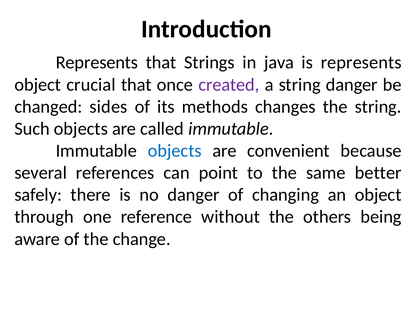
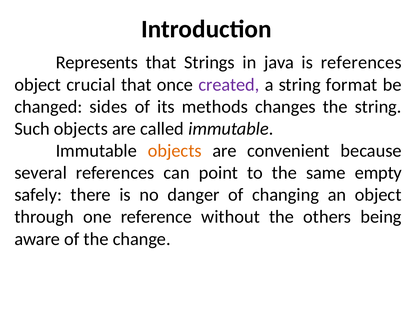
is represents: represents -> references (361, 63)
string danger: danger -> format (352, 85)
objects colour: blue -> orange (175, 151)
better: better -> empty (378, 173)
